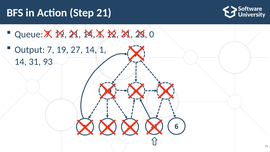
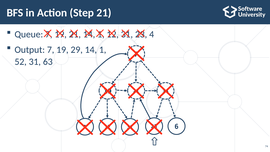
0: 0 -> 4 (152, 34)
27: 27 -> 29 (77, 50)
14: 14 -> 52 (21, 62)
93: 93 -> 63 (48, 62)
